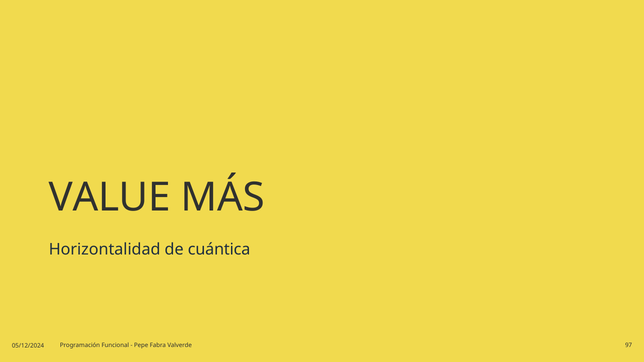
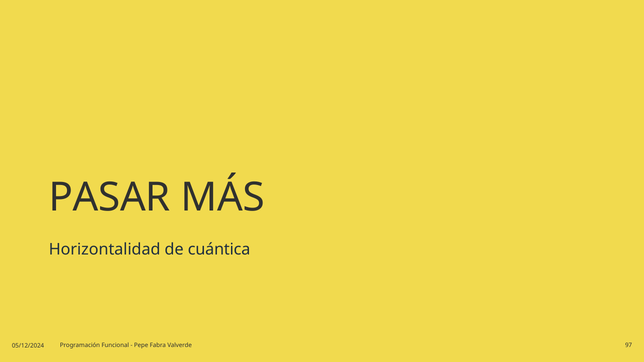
VALUE: VALUE -> PASAR (110, 198)
